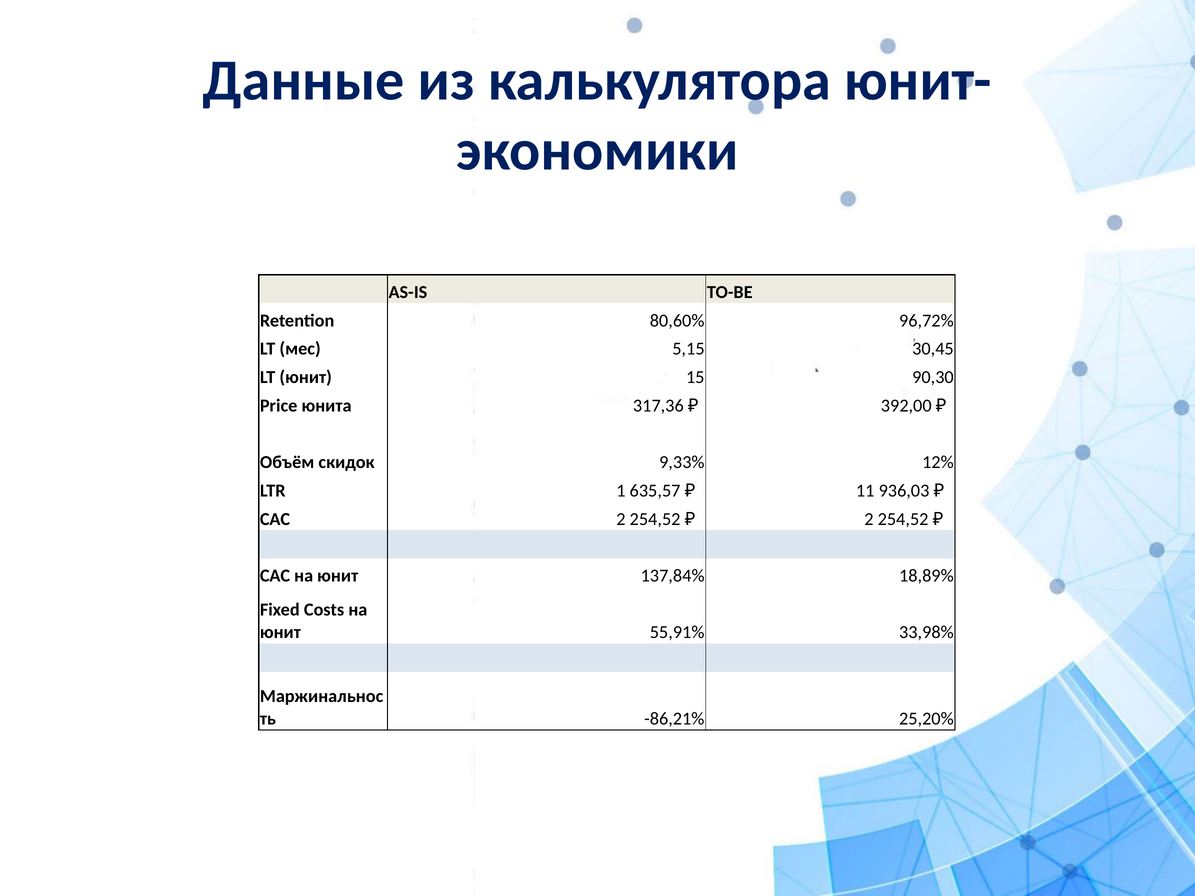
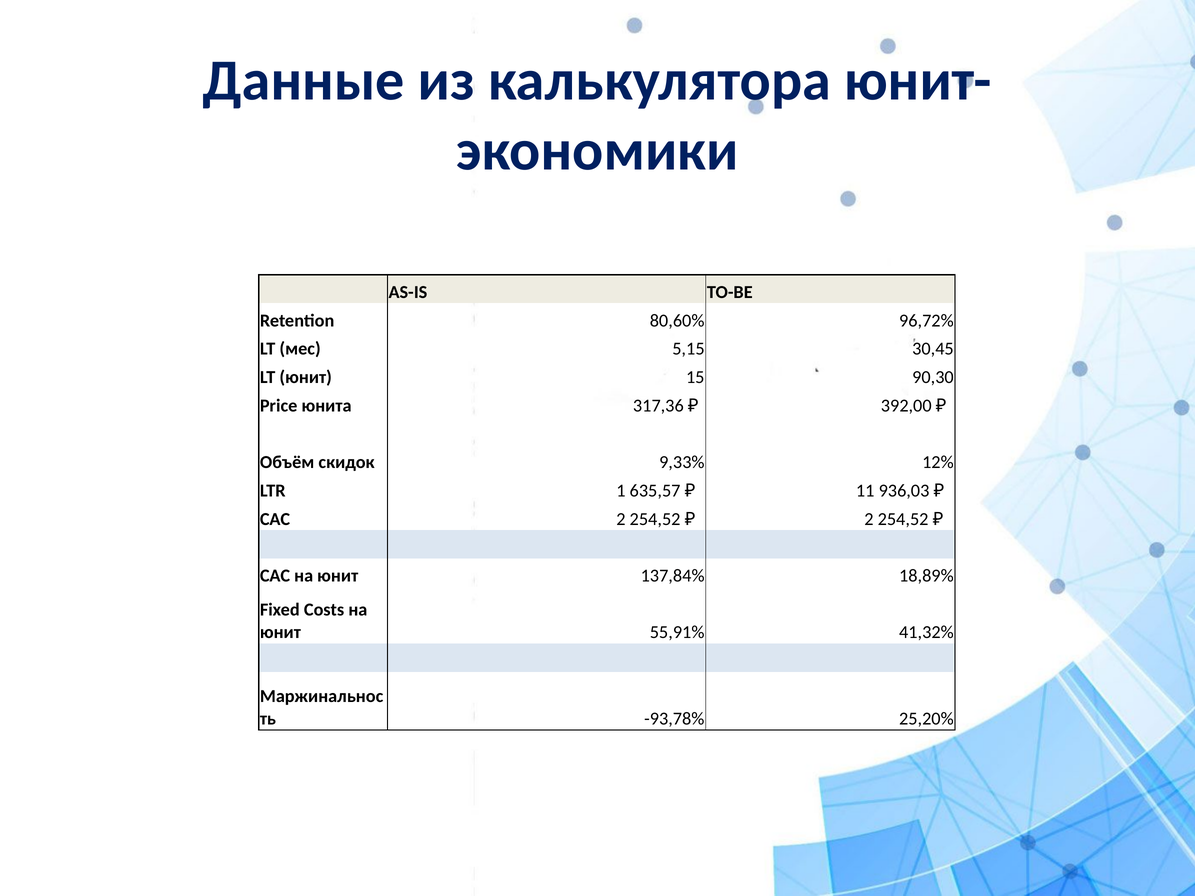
33,98%: 33,98% -> 41,32% (926, 633)
-86,21%: -86,21% -> -93,78% (674, 719)
